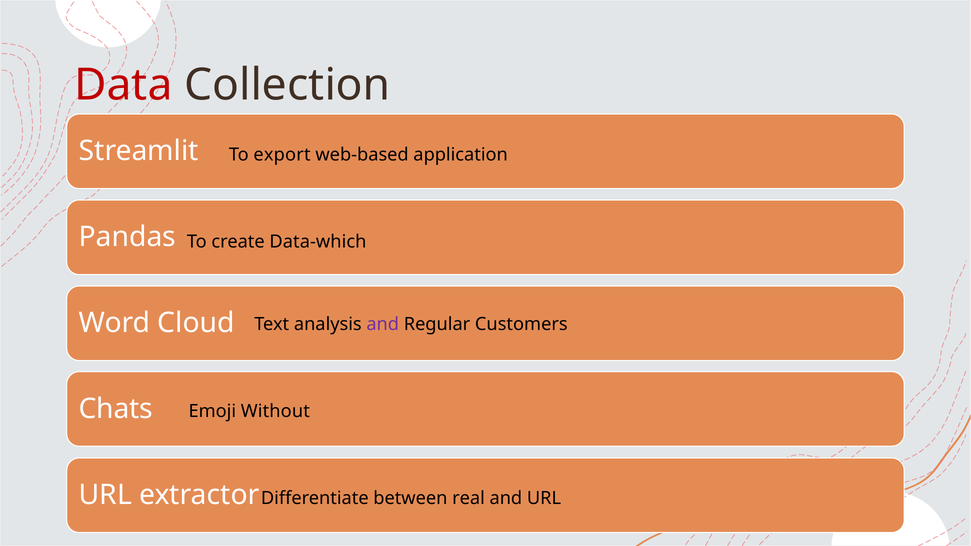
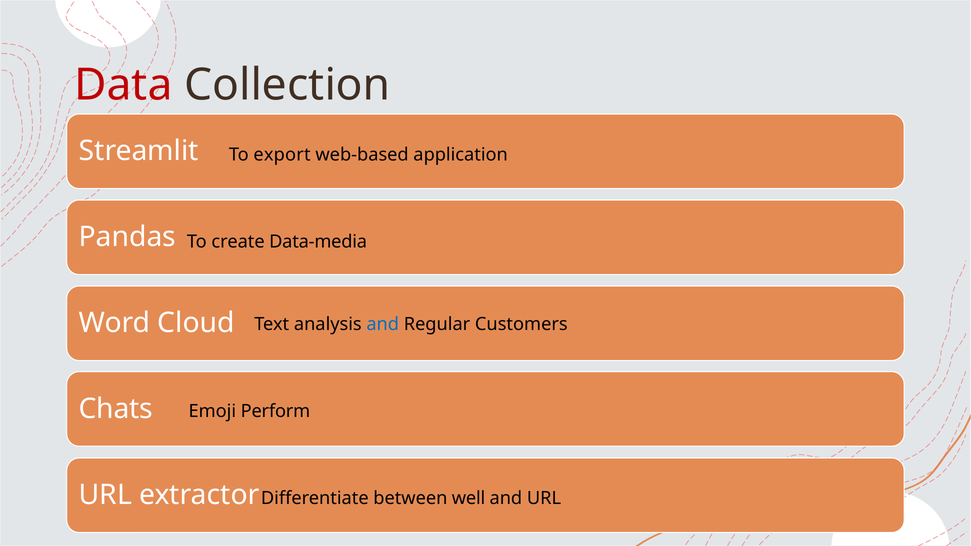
Data-which: Data-which -> Data-media (318, 242)
and colour: purple -> blue (383, 324)
Without: Without -> Perform (275, 411)
real: real -> well (469, 498)
